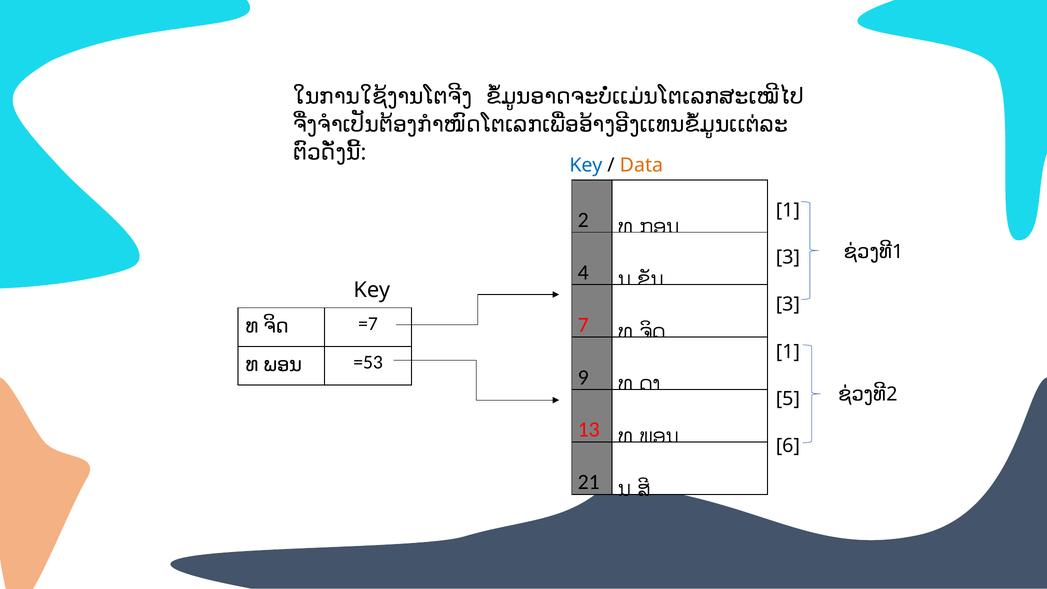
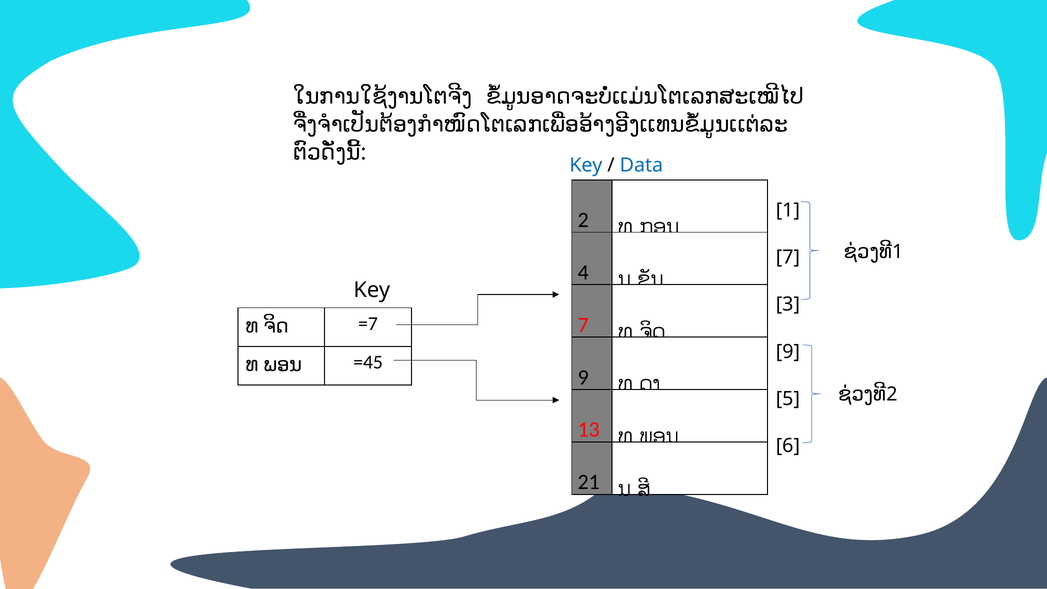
Data colour: orange -> blue (641, 165)
3: 3 -> 7 (788, 257)
1: 1 -> 9 (788, 352)
=53: =53 -> =45 (368, 362)
